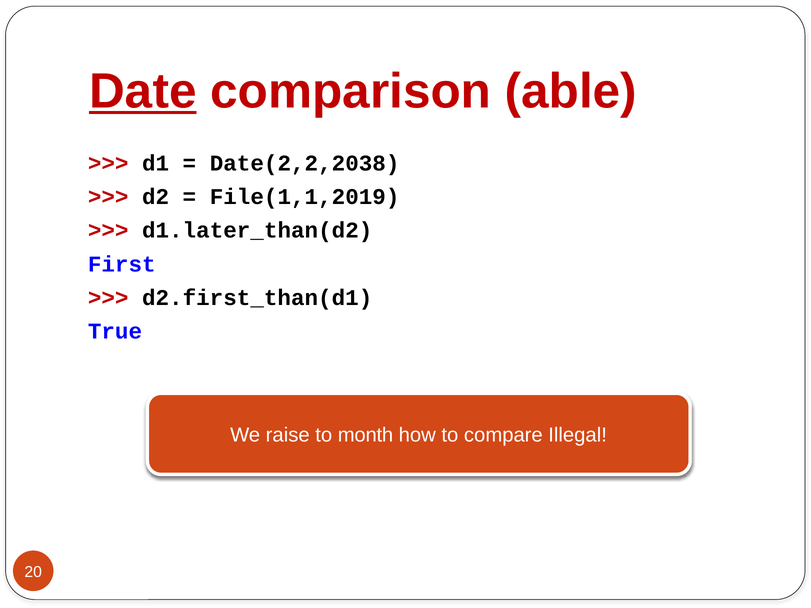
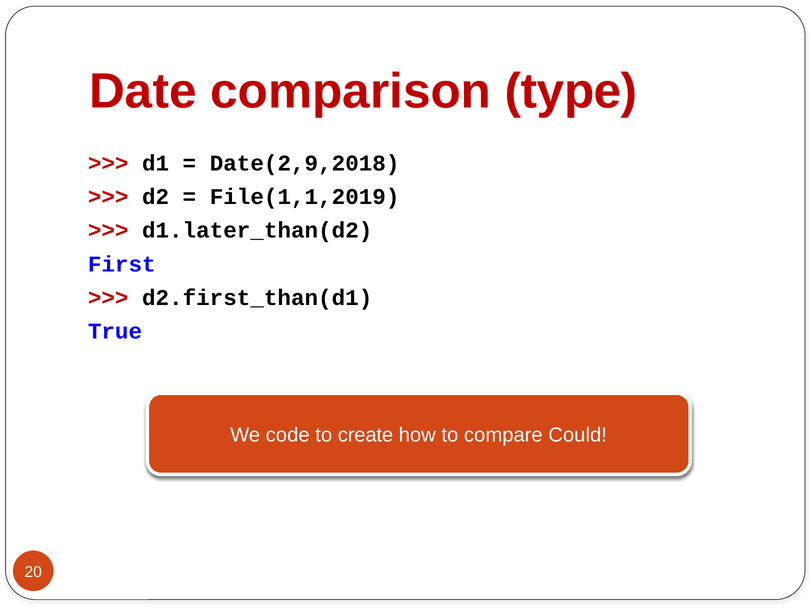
Date underline: present -> none (143, 91)
able: able -> type (571, 91)
Date(2,2,2038: Date(2,2,2038 -> Date(2,9,2018 (305, 164)
raise: raise -> code (288, 435)
month: month -> create (366, 435)
Illegal: Illegal -> Could (578, 435)
